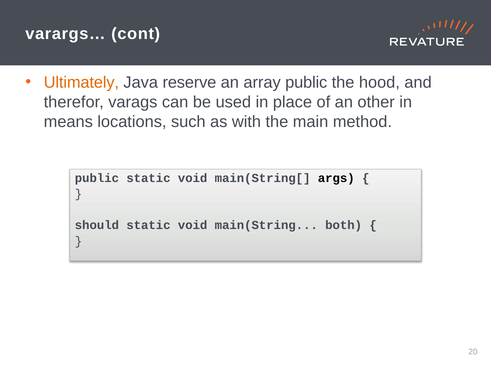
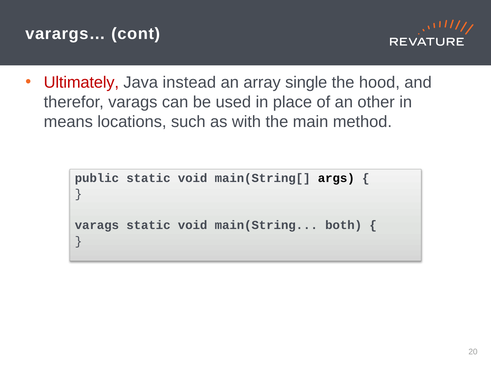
Ultimately colour: orange -> red (81, 83)
reserve: reserve -> instead (189, 83)
array public: public -> single (306, 83)
should: should -> varags (97, 225)
